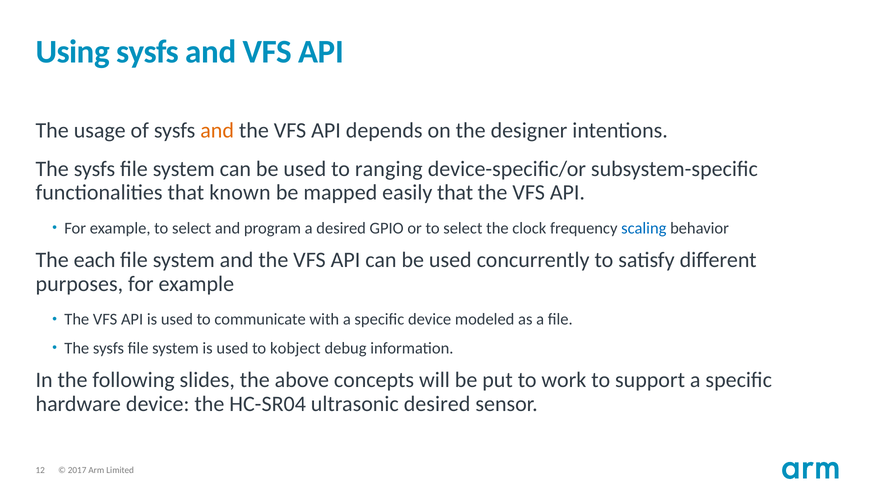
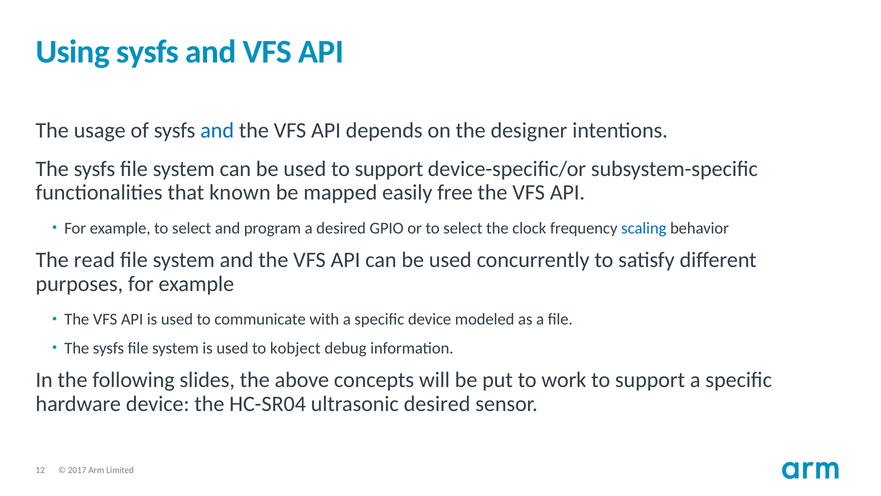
and colour: orange -> blue (217, 130)
used to ranging: ranging -> support (389, 169)
easily that: that -> free (455, 192)
each: each -> read (94, 260)
